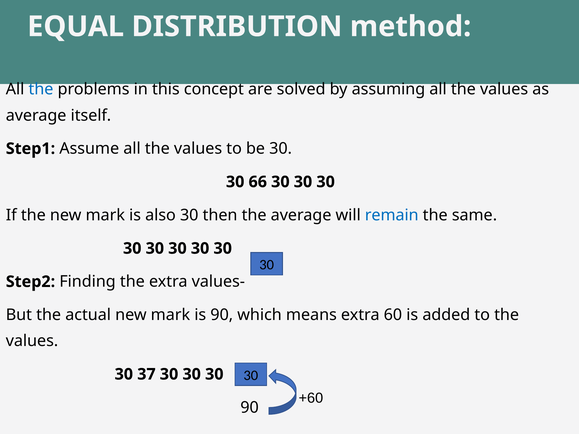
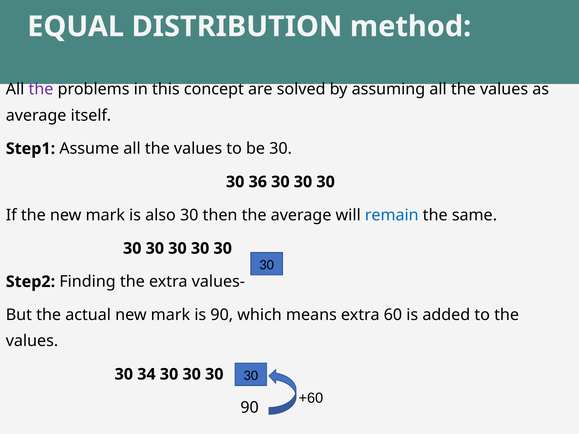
the colour: blue -> purple (41, 89)
66: 66 -> 36 (258, 182)
37: 37 -> 34 (146, 374)
